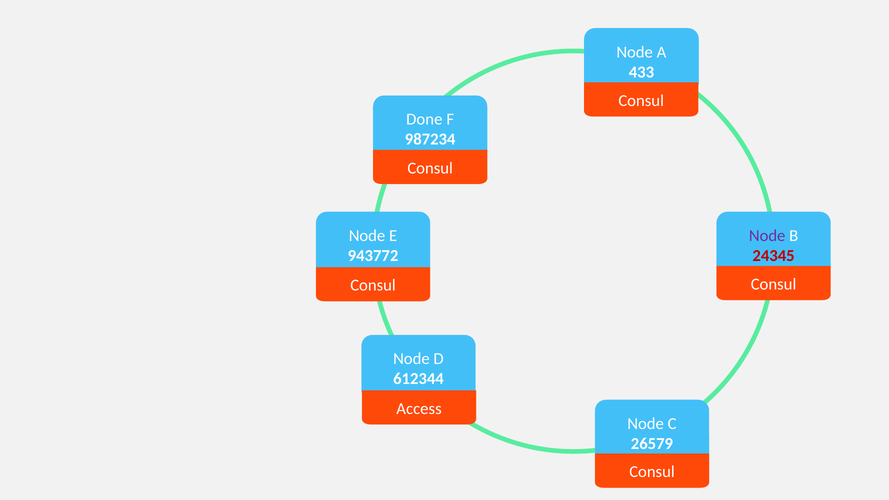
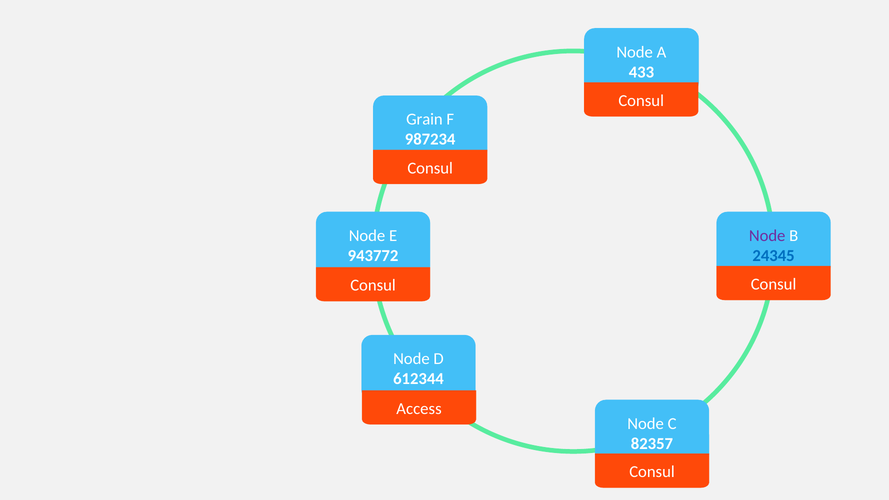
Done: Done -> Grain (424, 119)
24345 colour: red -> blue (774, 256)
26579: 26579 -> 82357 (652, 444)
